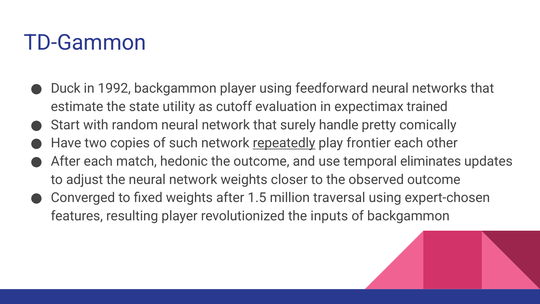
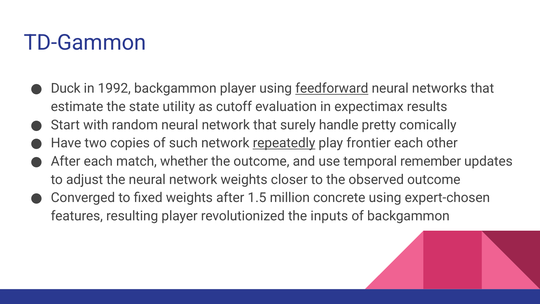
feedforward underline: none -> present (332, 88)
trained: trained -> results (427, 107)
hedonic: hedonic -> whether (184, 161)
eliminates: eliminates -> remember (431, 161)
traversal: traversal -> concrete (339, 198)
